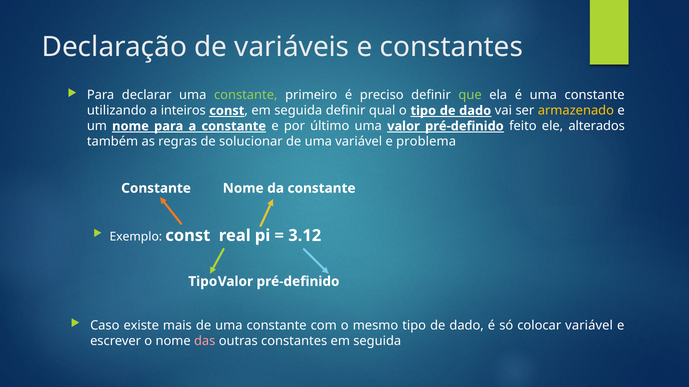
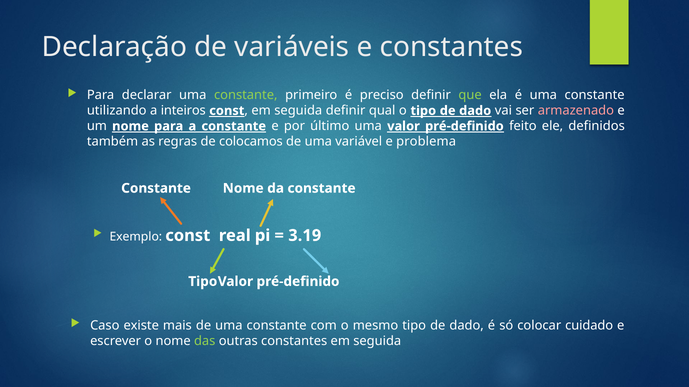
armazenado colour: yellow -> pink (576, 111)
alterados: alterados -> definidos (597, 126)
solucionar: solucionar -> colocamos (251, 142)
3.12: 3.12 -> 3.19 (305, 236)
colocar variável: variável -> cuidado (589, 326)
das colour: pink -> light green (205, 341)
